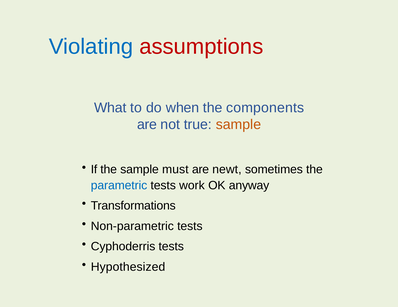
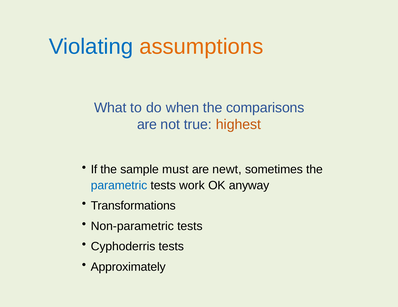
assumptions colour: red -> orange (201, 47)
components: components -> comparisons (265, 108)
true sample: sample -> highest (239, 125)
Hypothesized: Hypothesized -> Approximately (128, 267)
